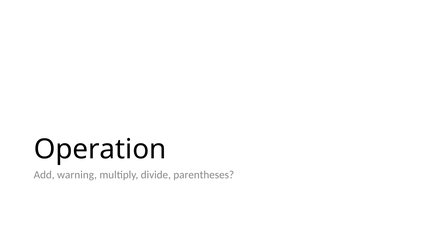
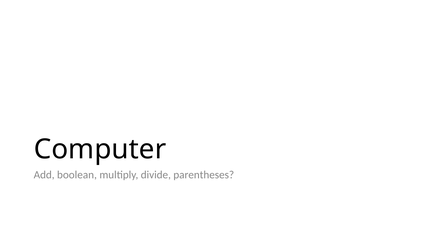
Operation: Operation -> Computer (100, 150)
warning: warning -> boolean (77, 175)
